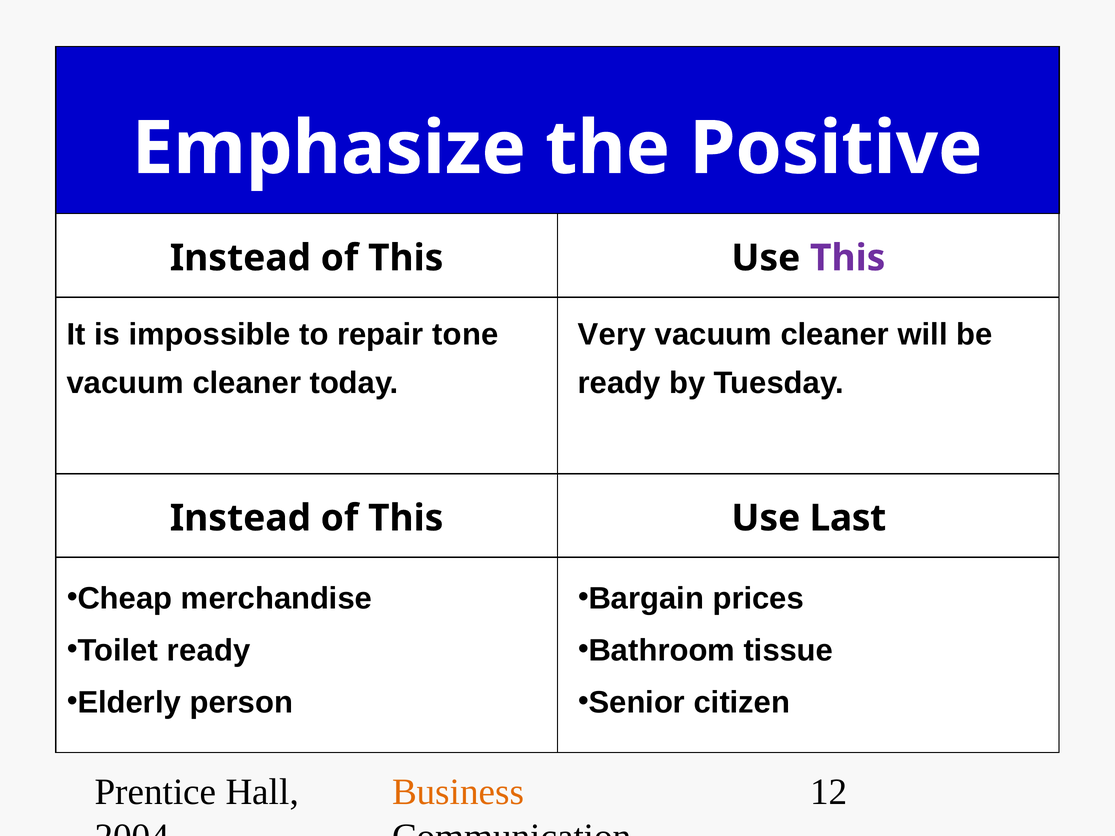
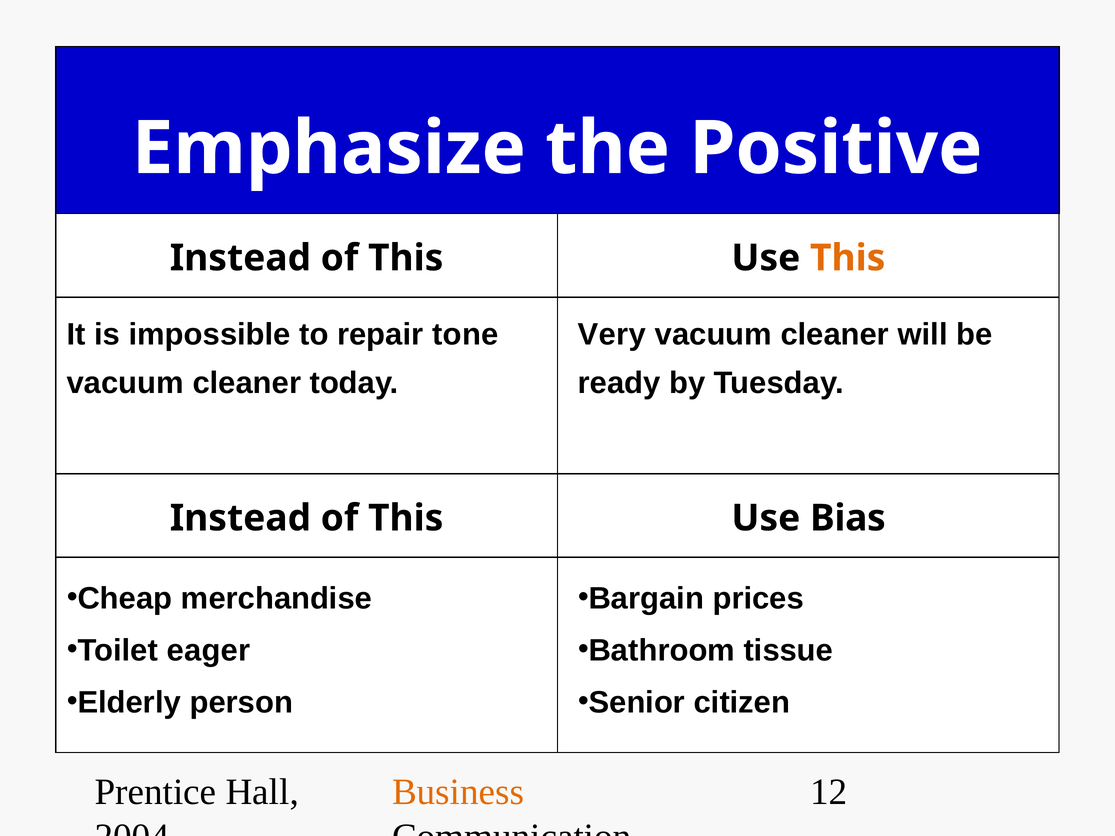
This colour: purple -> orange (848, 258)
Last: Last -> Bias (848, 518)
Toilet ready: ready -> eager (209, 651)
